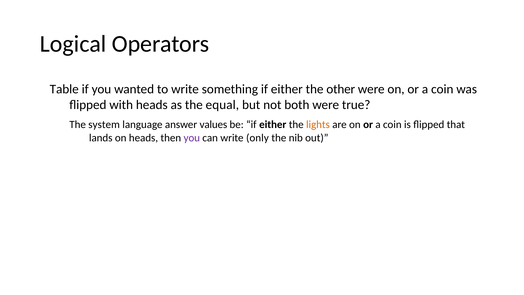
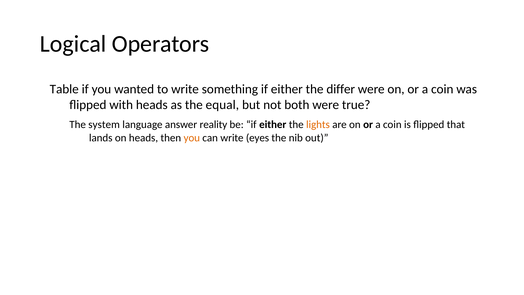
other: other -> differ (341, 89)
values: values -> reality (213, 125)
you colour: purple -> orange (192, 138)
only: only -> eyes (258, 138)
